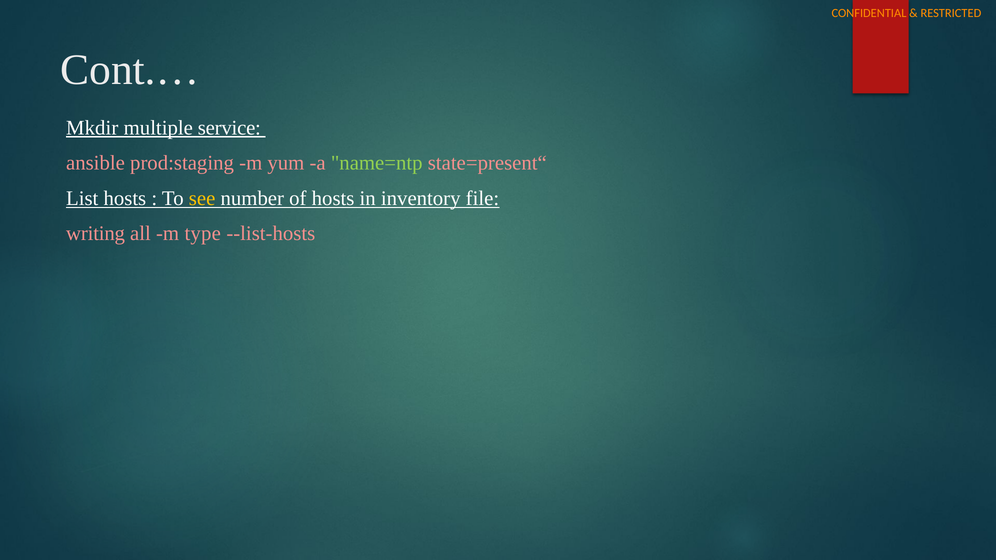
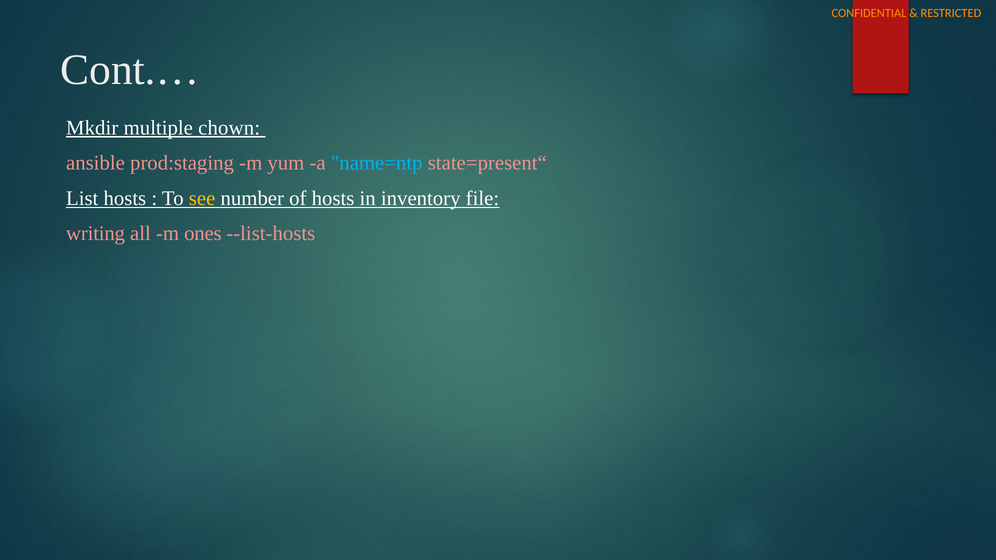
service: service -> chown (229, 128)
name=ntp colour: light green -> light blue (377, 163)
type: type -> ones (203, 234)
